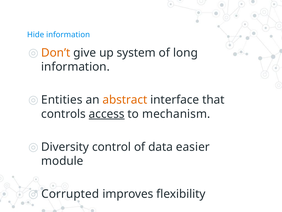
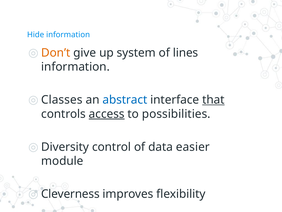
long: long -> lines (186, 53)
Entities: Entities -> Classes (62, 100)
abstract colour: orange -> blue (125, 100)
that underline: none -> present (213, 100)
mechanism: mechanism -> possibilities (176, 114)
Corrupted: Corrupted -> Cleverness (70, 194)
